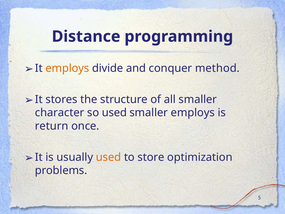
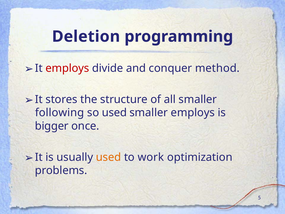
Distance: Distance -> Deletion (86, 36)
employs colour: orange -> red (67, 68)
character: character -> following (60, 113)
return: return -> bigger (52, 126)
store: store -> work (151, 157)
